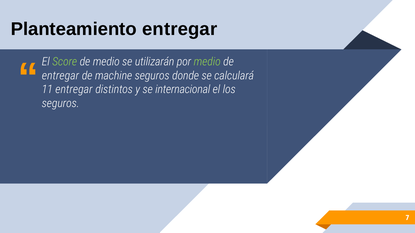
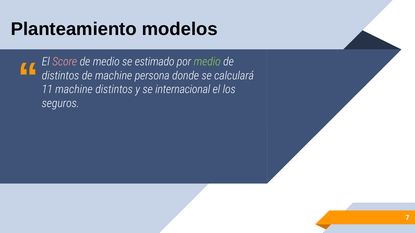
Planteamiento entregar: entregar -> modelos (180, 29)
Score colour: light green -> pink (65, 62)
utilizarán: utilizarán -> estimado (155, 62)
entregar: entregar -> distintos (61, 76)
machine seguros: seguros -> persona (152, 76)
11 entregar: entregar -> machine (74, 90)
